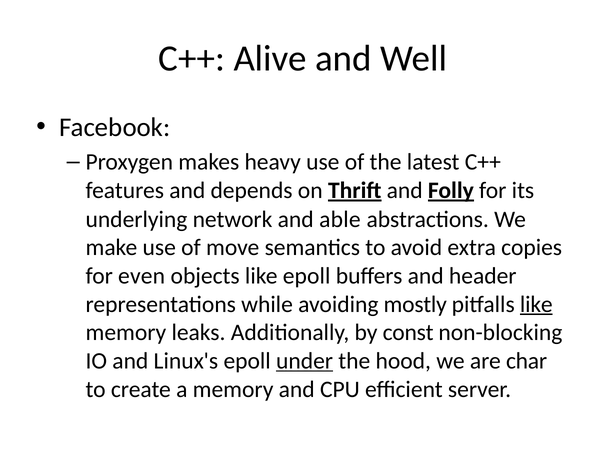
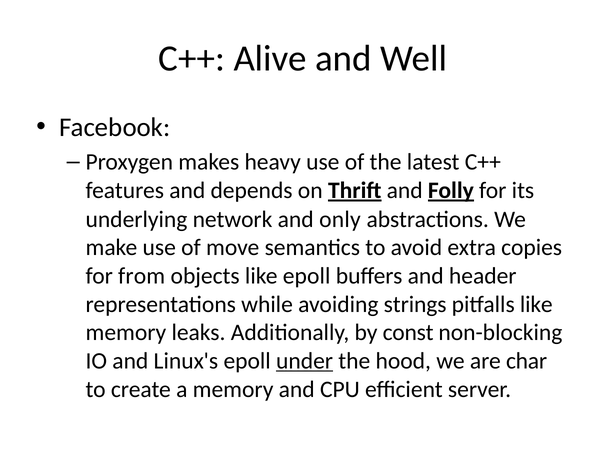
able: able -> only (340, 219)
even: even -> from (142, 276)
mostly: mostly -> strings (415, 304)
like underline: present -> none (536, 304)
